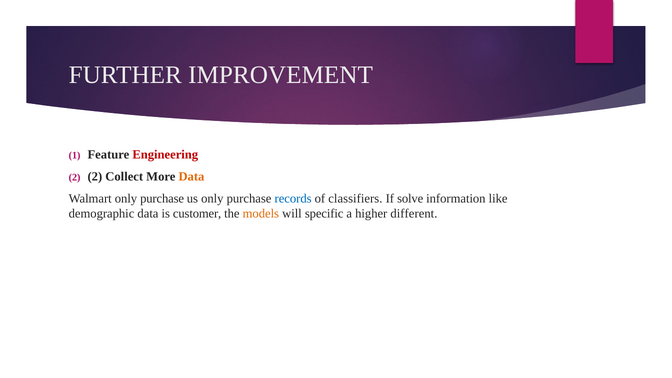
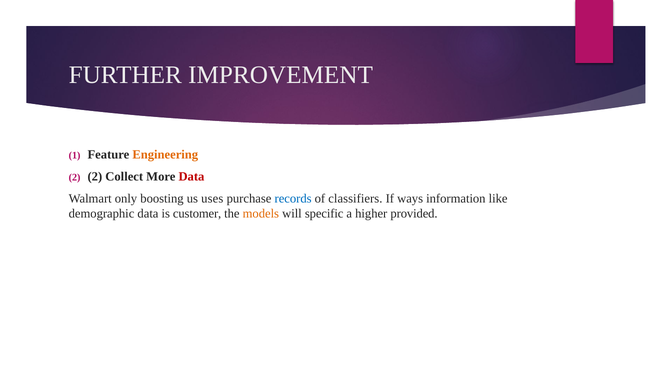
Engineering colour: red -> orange (165, 154)
Data colour: orange -> red (191, 177)
Walmart only purchase: purchase -> boosting (162, 199)
us only: only -> uses (212, 199)
solve: solve -> ways (410, 199)
different: different -> provided (414, 214)
